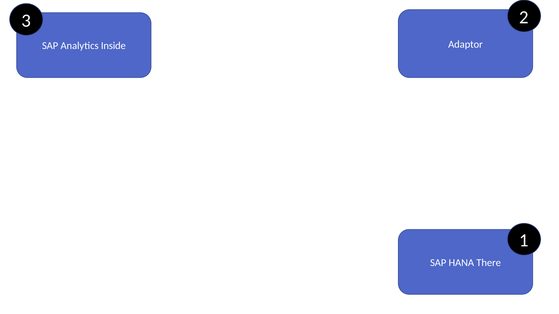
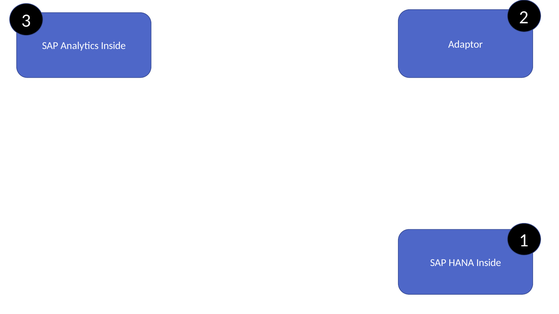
HANA There: There -> Inside (489, 263)
